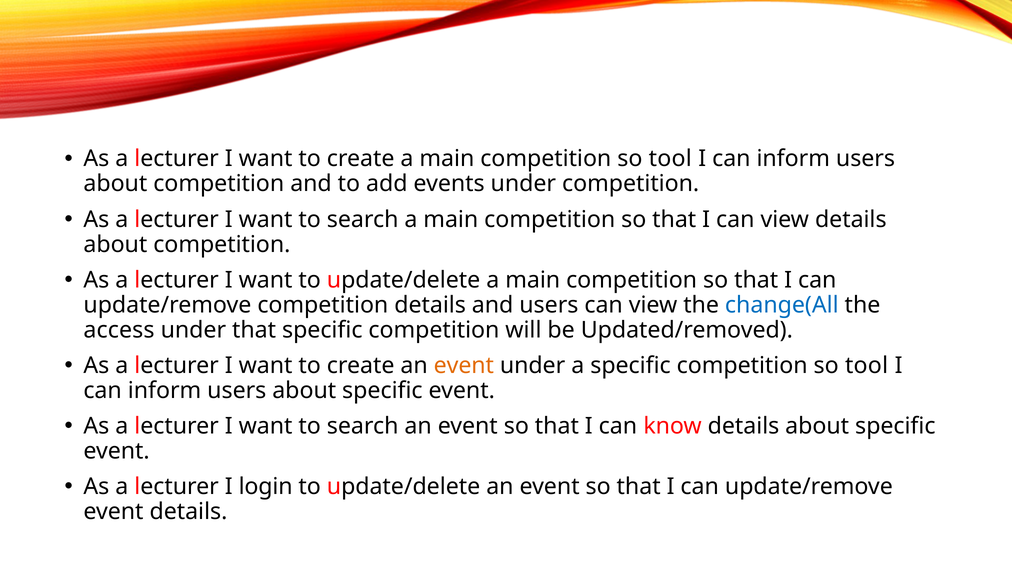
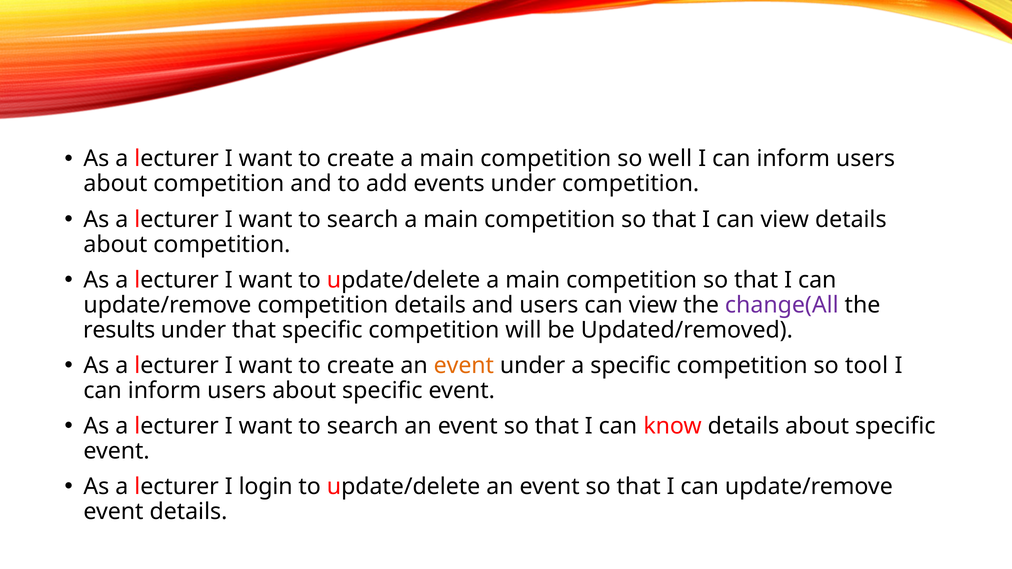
main competition so tool: tool -> well (670, 159)
change(All colour: blue -> purple (782, 305)
access: access -> results (119, 330)
